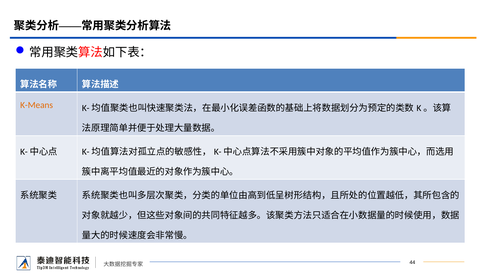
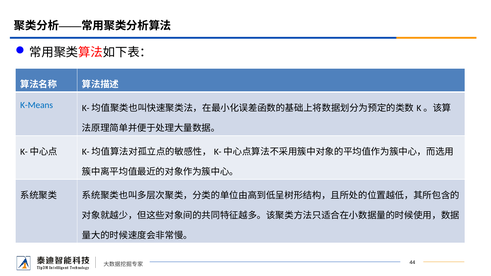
K-Means colour: orange -> blue (37, 105)
